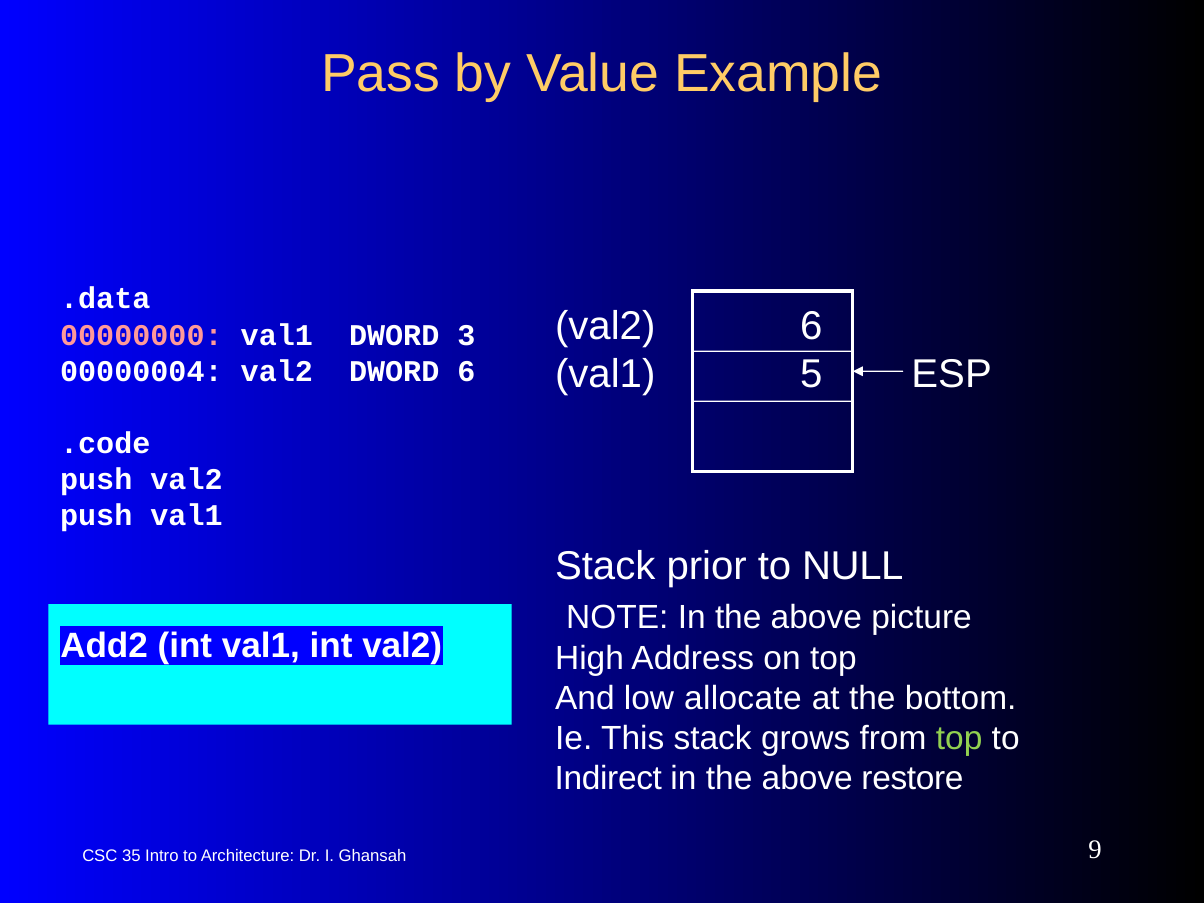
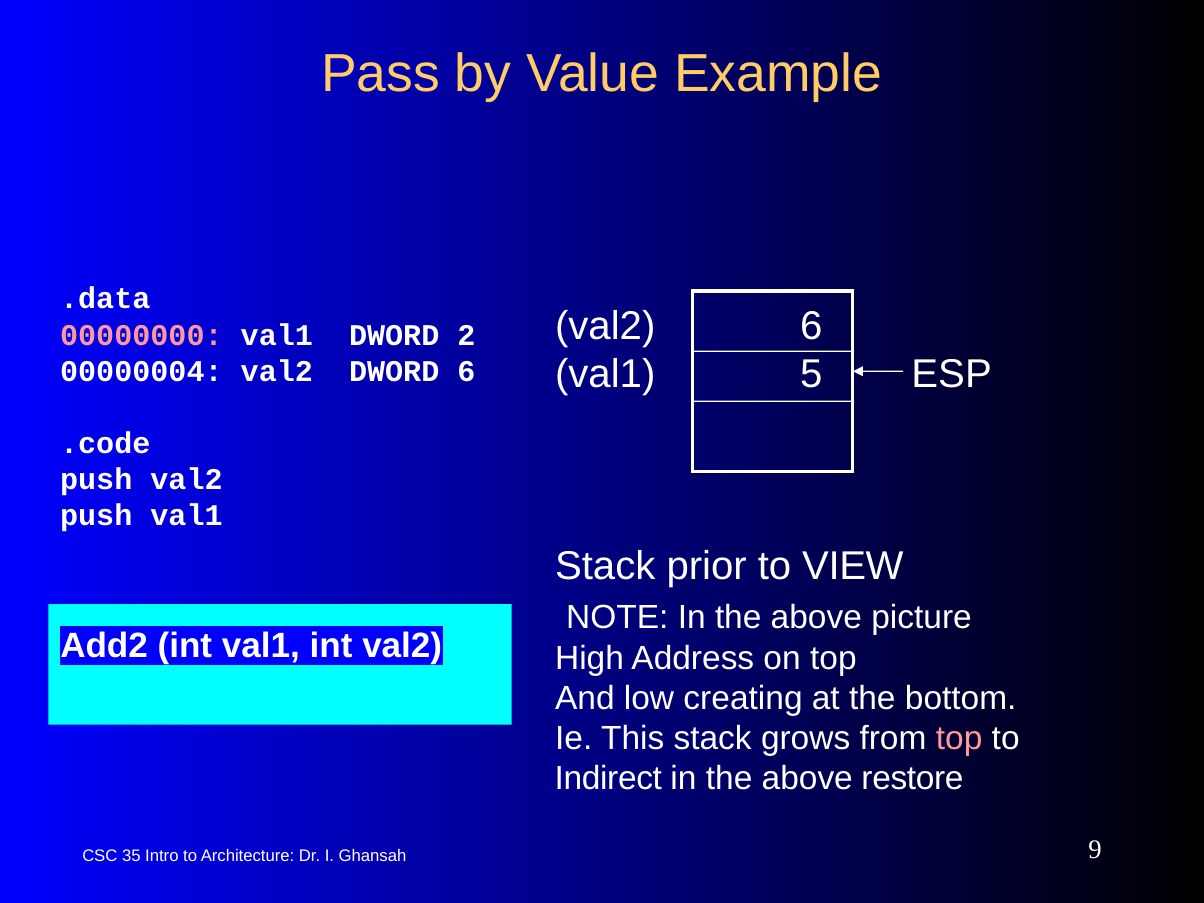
3: 3 -> 2 (466, 335)
NULL: NULL -> VIEW (853, 567)
allocate: allocate -> creating (743, 699)
top colour: light green -> pink (959, 739)
